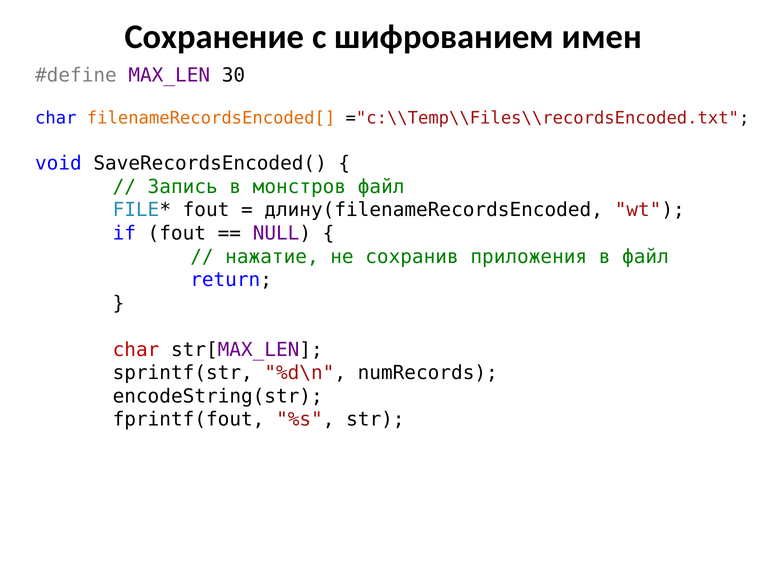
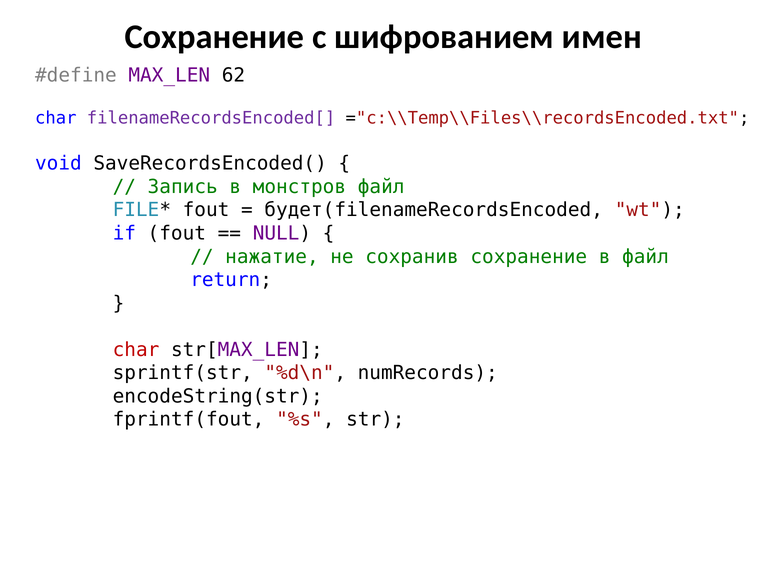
30: 30 -> 62 (234, 76)
filenameRecordsEncoded[ colour: orange -> purple (211, 118)
длину(filenameRecordsEncoded: длину(filenameRecordsEncoded -> будет(filenameRecordsEncoded (434, 210)
сохранив приложения: приложения -> сохранение (529, 257)
